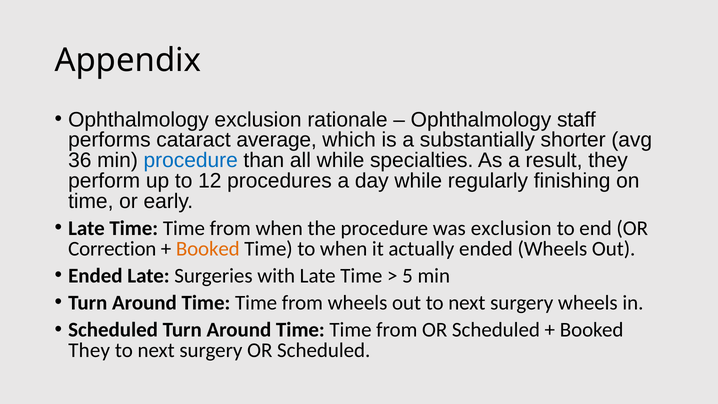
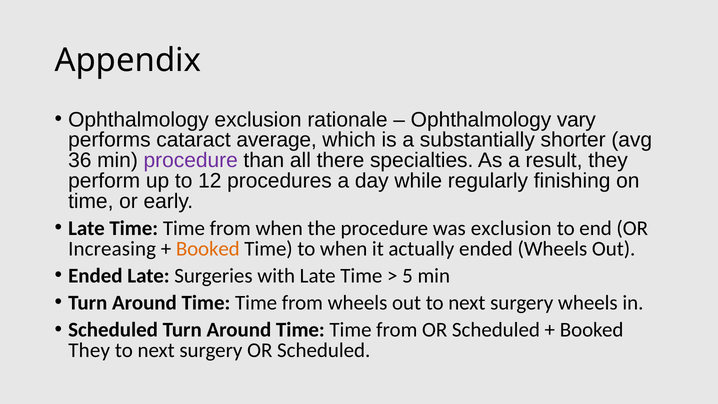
staff: staff -> vary (576, 120)
procedure colour: blue -> purple (191, 160)
all while: while -> there (340, 160)
Correction: Correction -> Increasing (112, 249)
